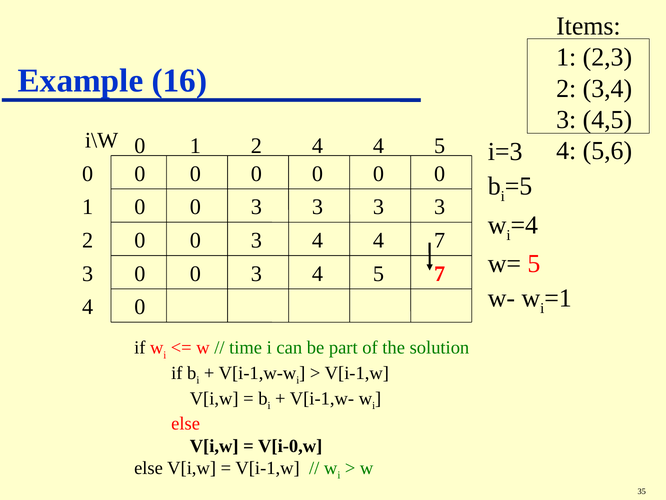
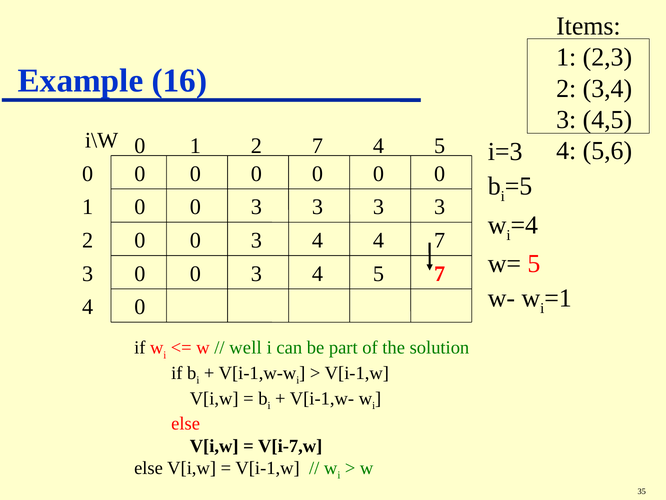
2 4: 4 -> 7 (317, 146)
time: time -> well (246, 348)
V[i-0,w: V[i-0,w -> V[i-7,w (290, 445)
